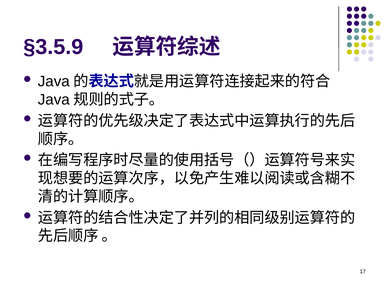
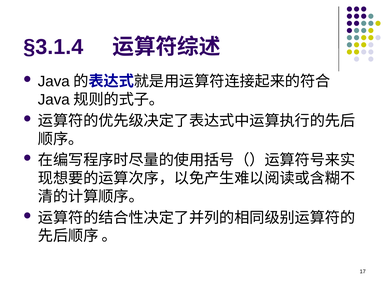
§3.5.9: §3.5.9 -> §3.1.4 (53, 47)
